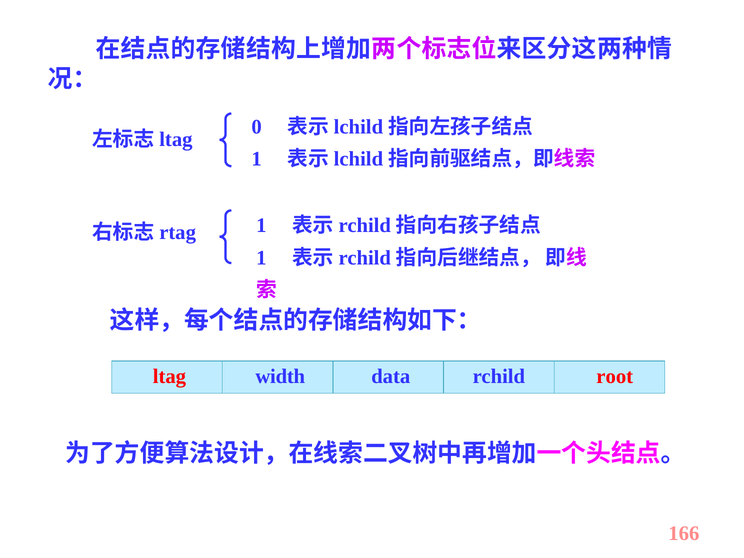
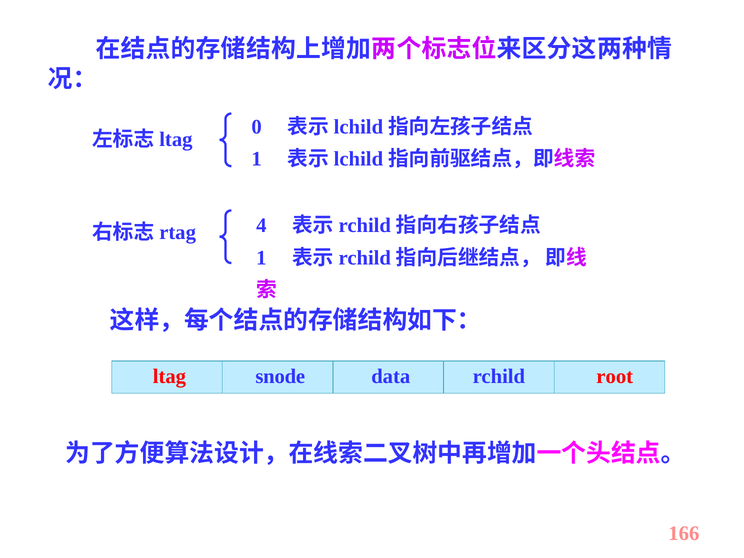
1: 1 -> 4 (261, 226)
width: width -> snode (280, 376)
